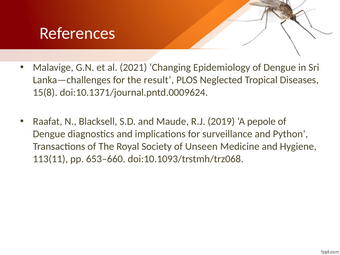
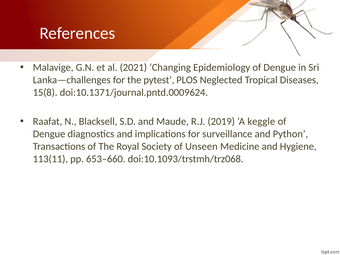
result: result -> pytest (159, 80)
pepole: pepole -> keggle (261, 122)
